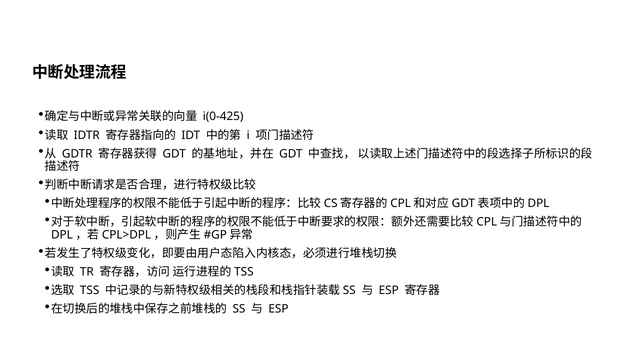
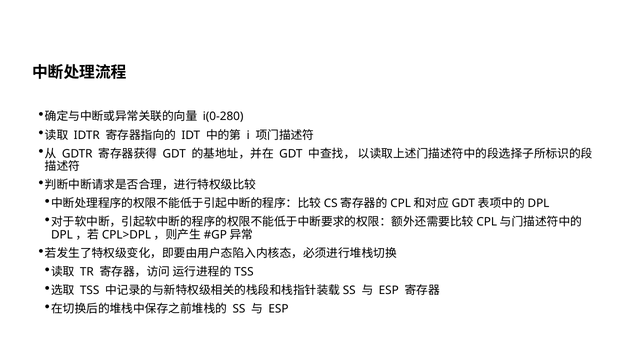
i(0-425: i(0-425 -> i(0-280 (223, 117)
